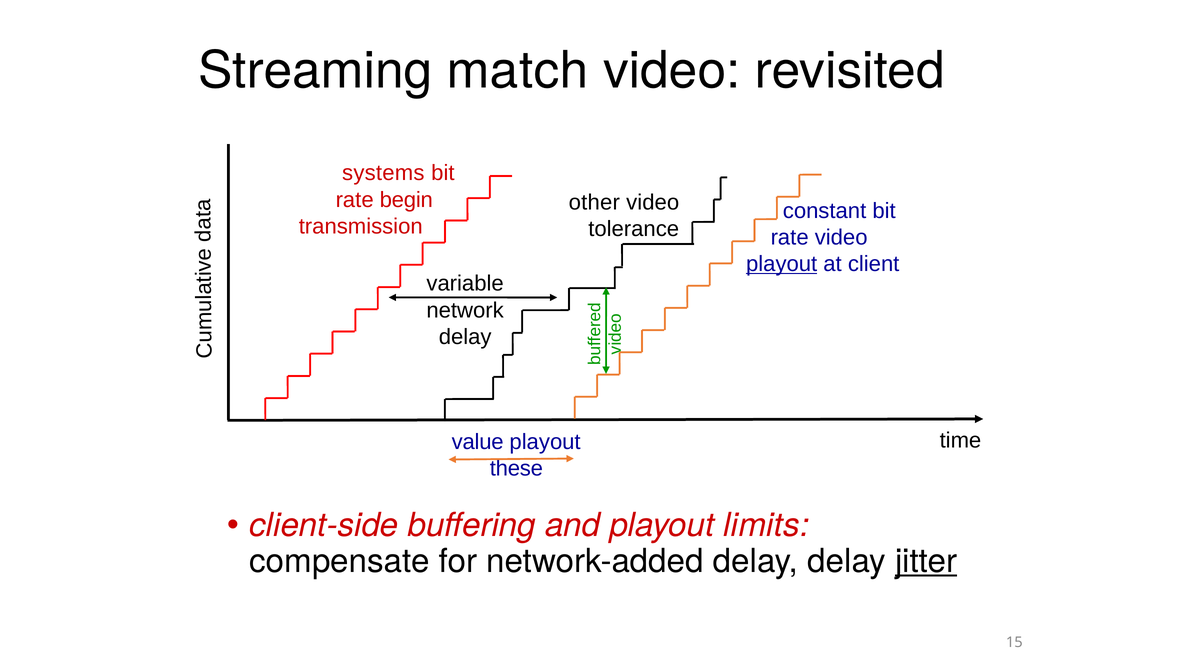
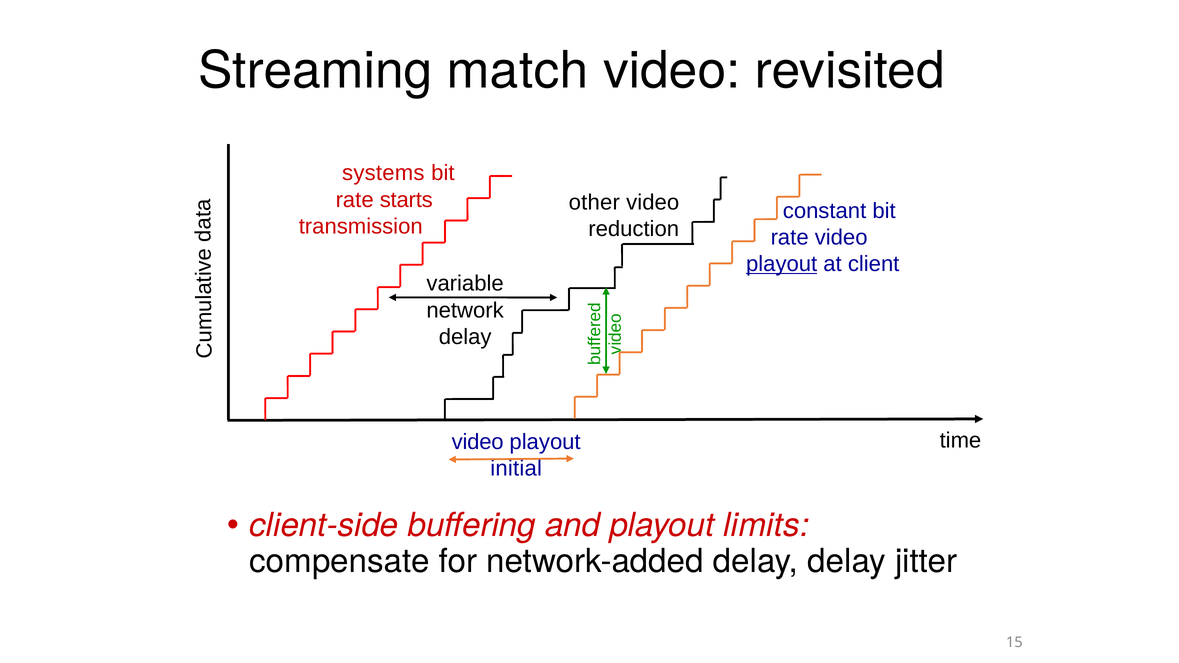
begin: begin -> starts (406, 200)
tolerance: tolerance -> reduction (634, 229)
value: value -> video (478, 442)
these: these -> initial (516, 469)
jitter underline: present -> none (926, 562)
